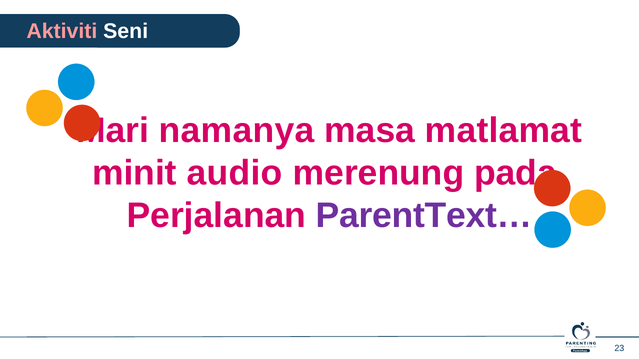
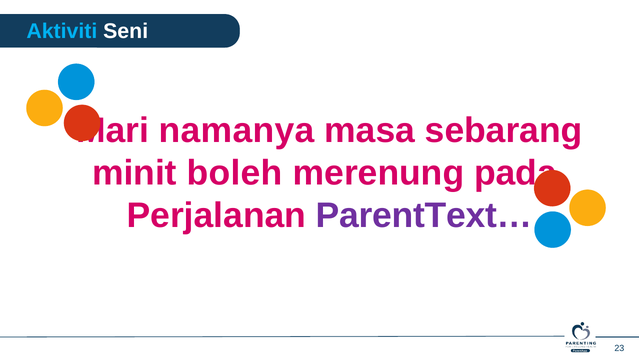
Aktiviti colour: pink -> light blue (62, 31)
matlamat: matlamat -> sebarang (504, 131)
audio: audio -> boleh (235, 173)
